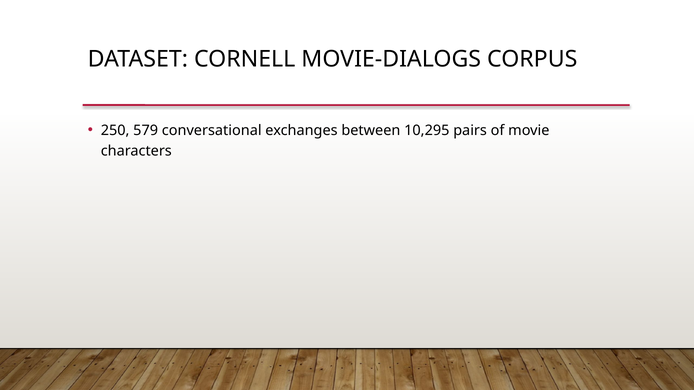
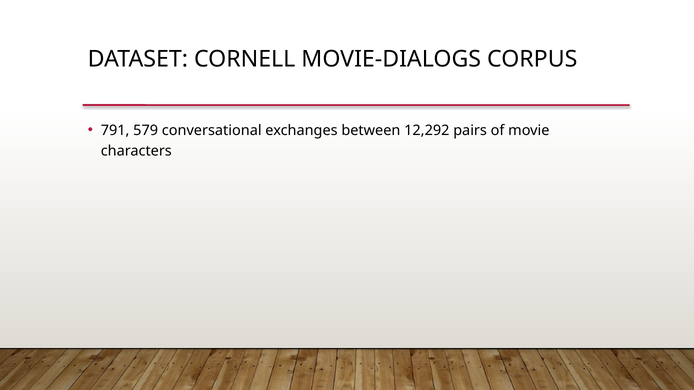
250: 250 -> 791 (115, 130)
10,295: 10,295 -> 12,292 (427, 130)
